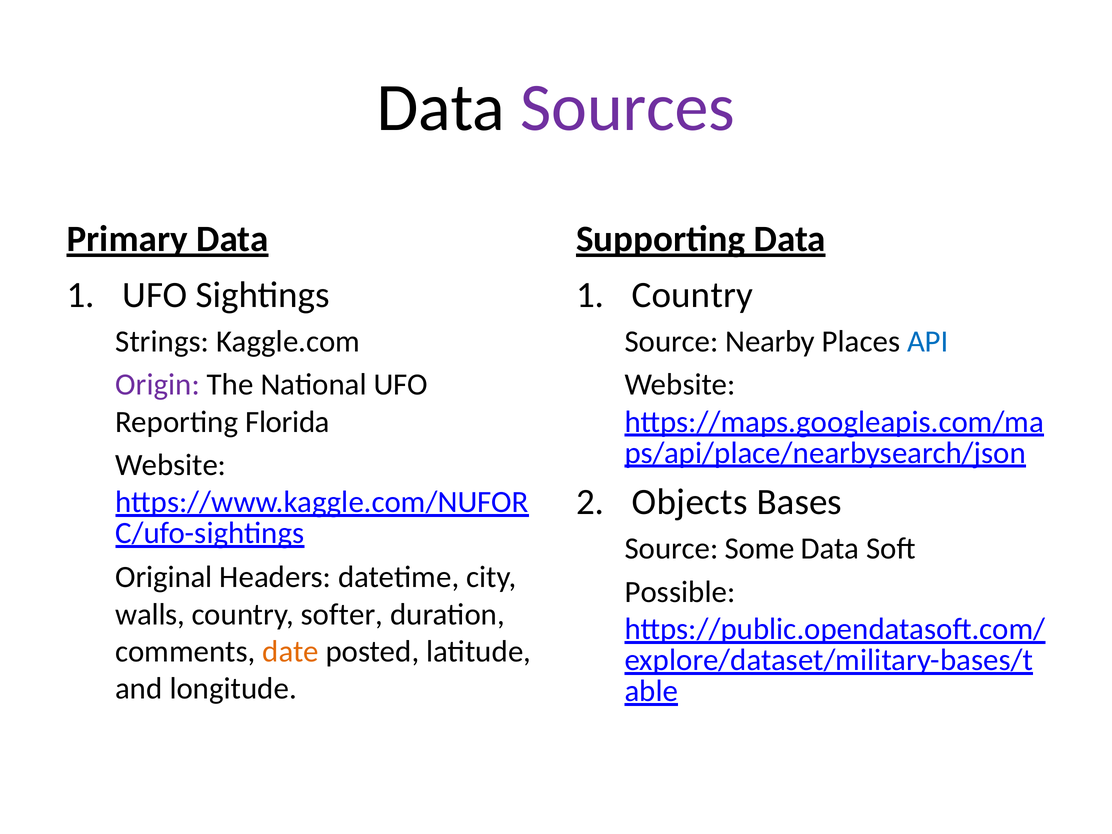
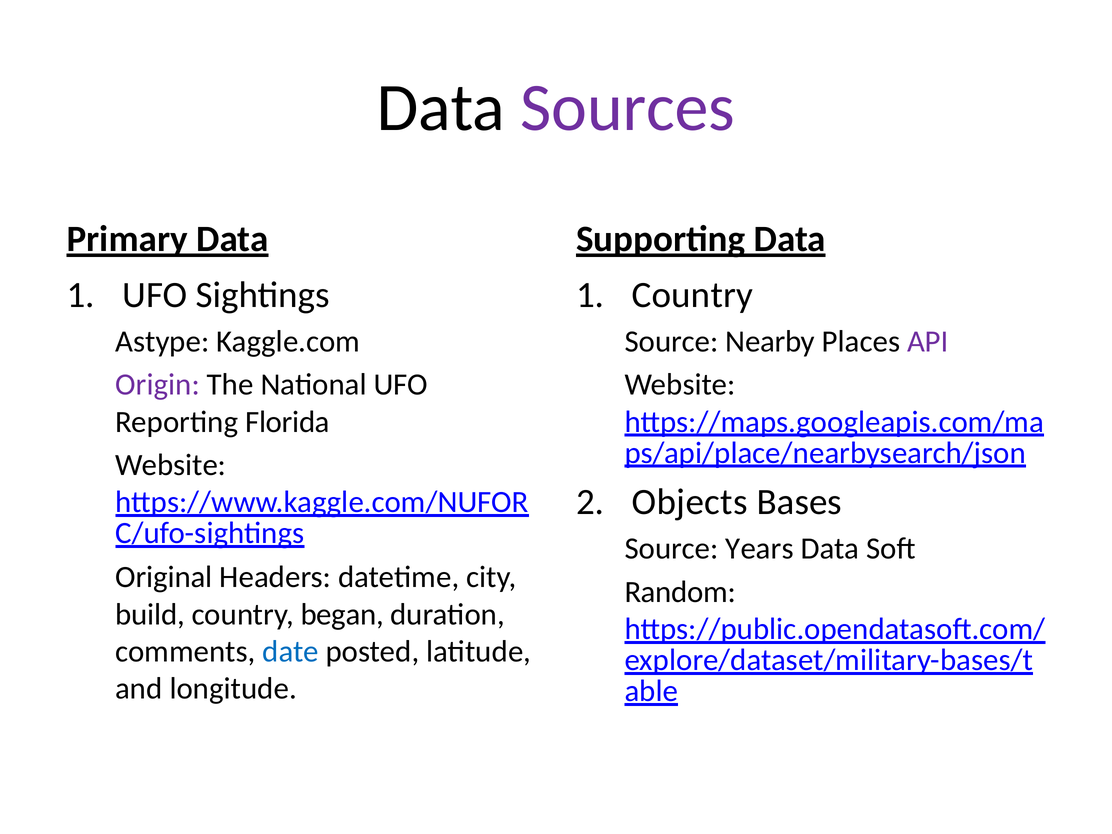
Strings: Strings -> Astype (162, 341)
API colour: blue -> purple (928, 341)
Some: Some -> Years (760, 549)
Possible: Possible -> Random (680, 592)
walls: walls -> build (150, 614)
softer: softer -> began (342, 614)
date colour: orange -> blue (291, 651)
